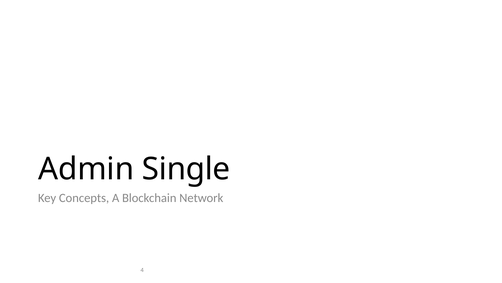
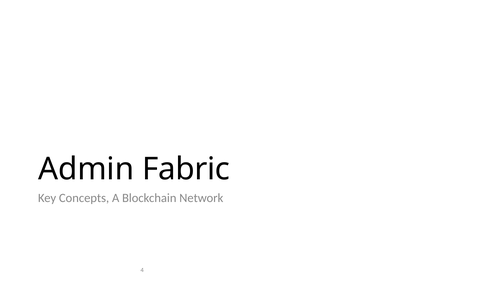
Single: Single -> Fabric (186, 169)
